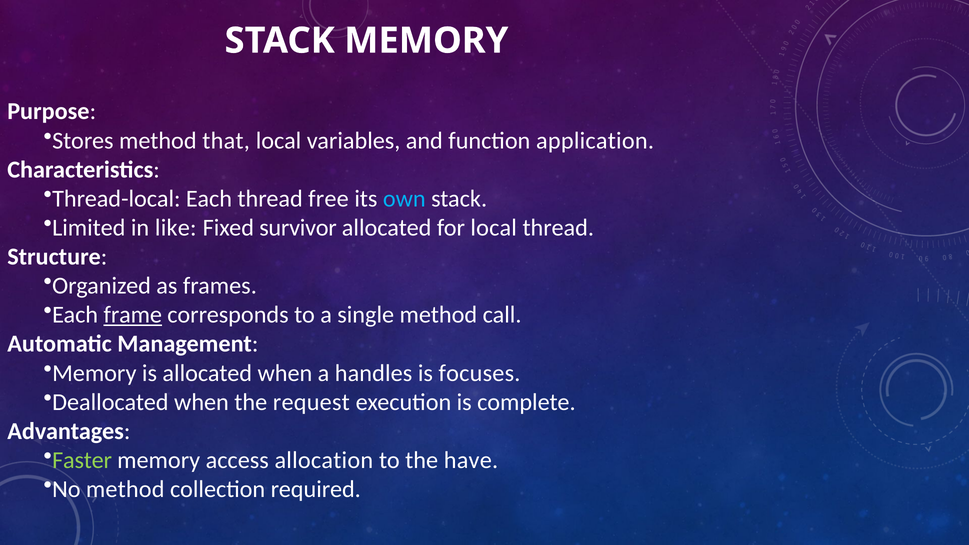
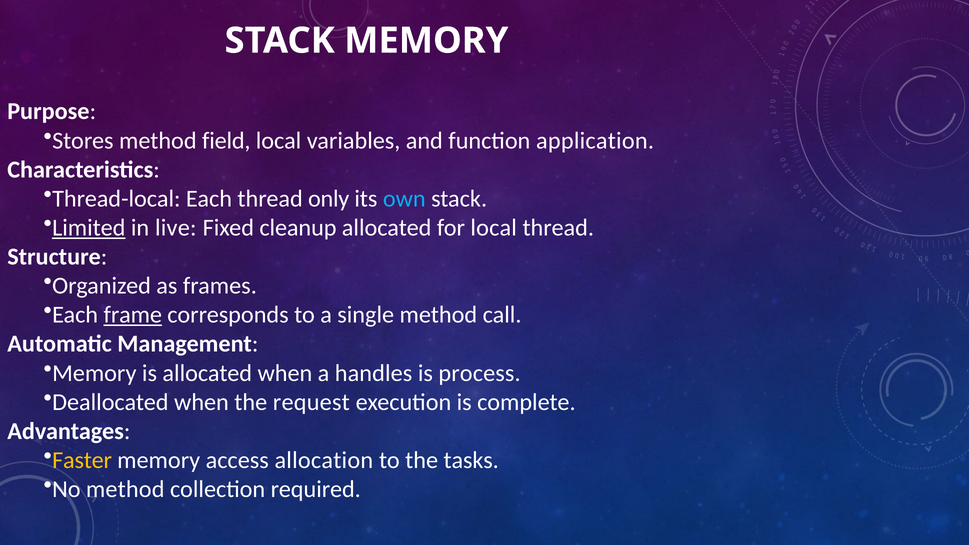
that: that -> field (226, 141)
free: free -> only (329, 199)
Limited underline: none -> present (89, 228)
like: like -> live (176, 228)
survivor: survivor -> cleanup (298, 228)
focuses: focuses -> process (480, 373)
Faster colour: light green -> yellow (82, 460)
have: have -> tasks (471, 460)
